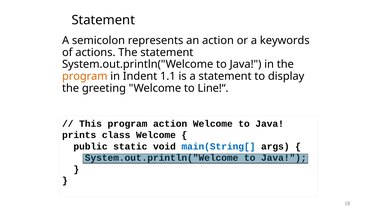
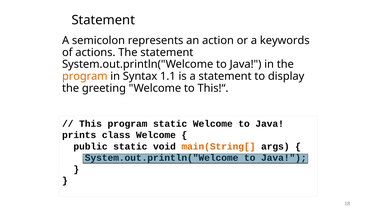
Indent: Indent -> Syntax (140, 76)
Line!“: Line!“ -> This!“ (213, 88)
program action: action -> static (170, 124)
main(String[ colour: blue -> orange (218, 147)
